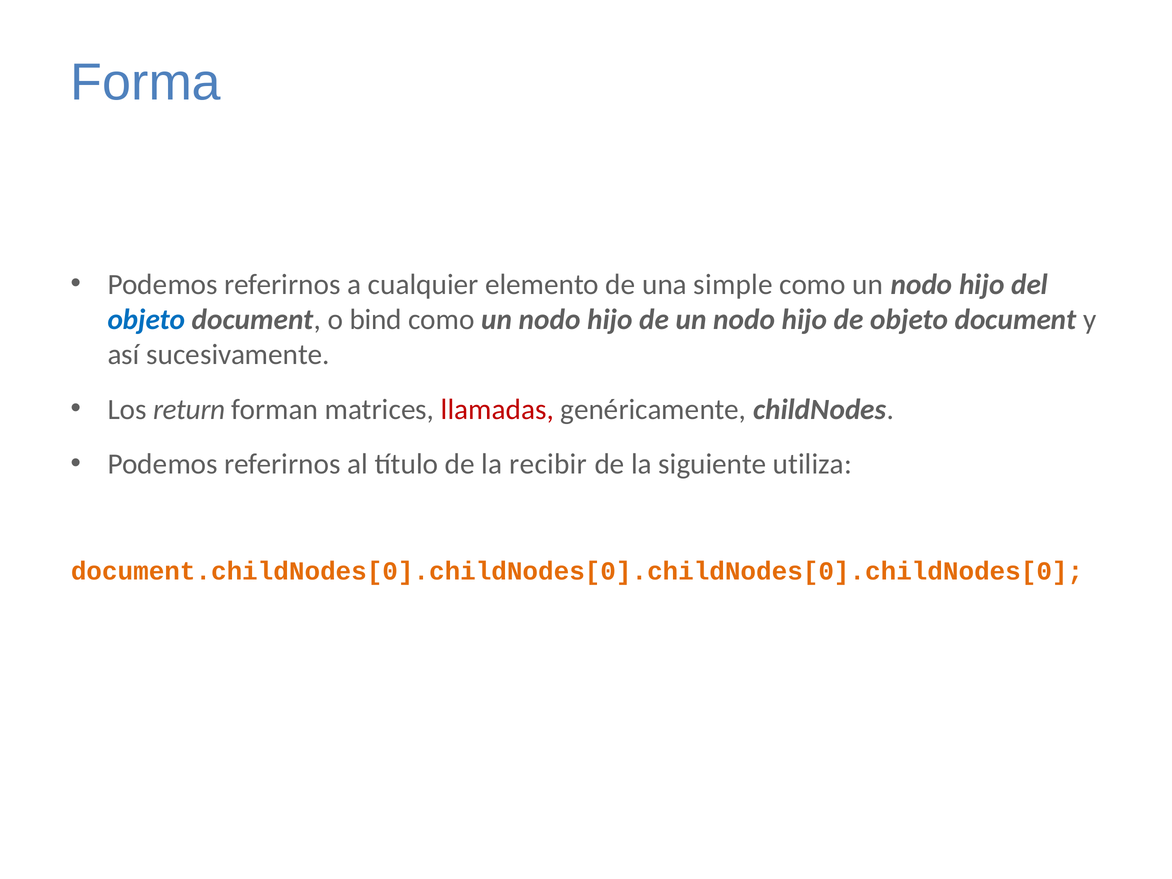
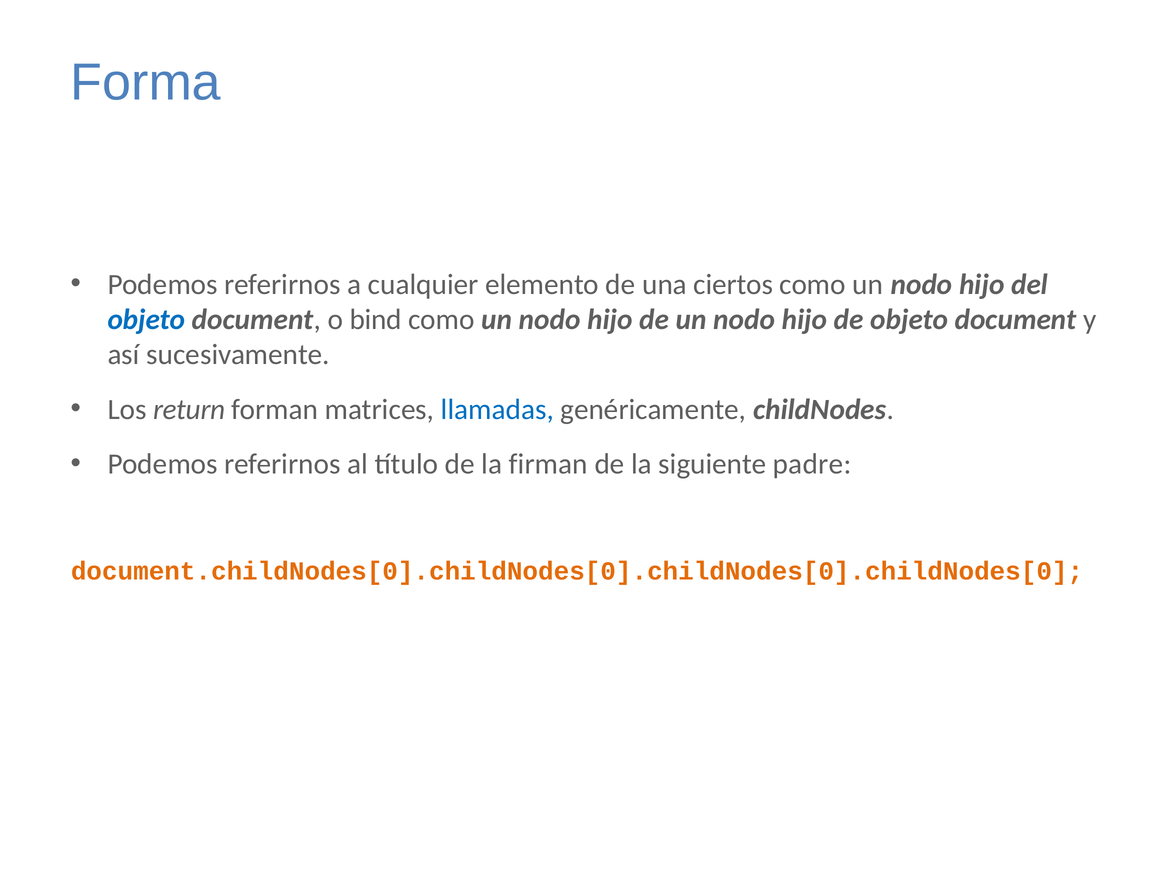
simple: simple -> ciertos (733, 284)
llamadas colour: red -> blue (497, 409)
recibir: recibir -> firman (548, 464)
utiliza: utiliza -> padre (812, 464)
